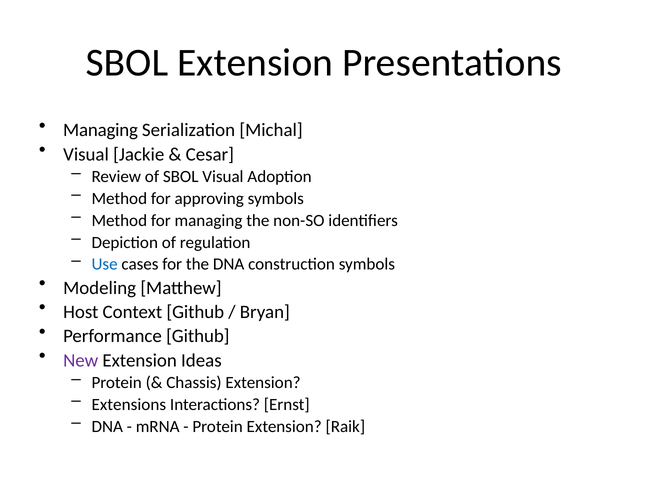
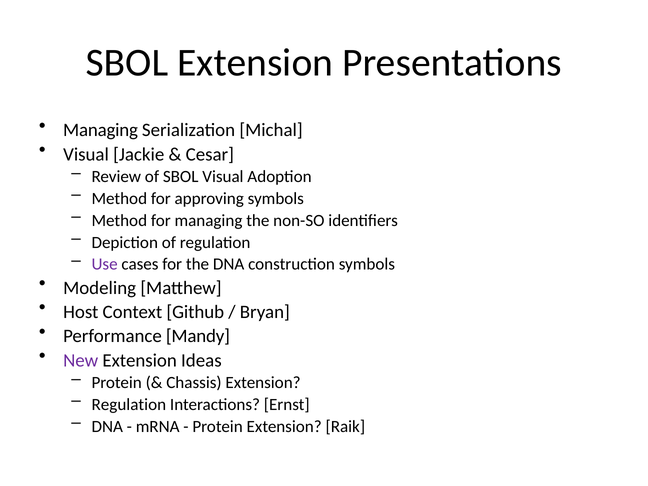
Use colour: blue -> purple (105, 264)
Performance Github: Github -> Mandy (198, 336)
Extensions: Extensions -> Regulation (129, 405)
